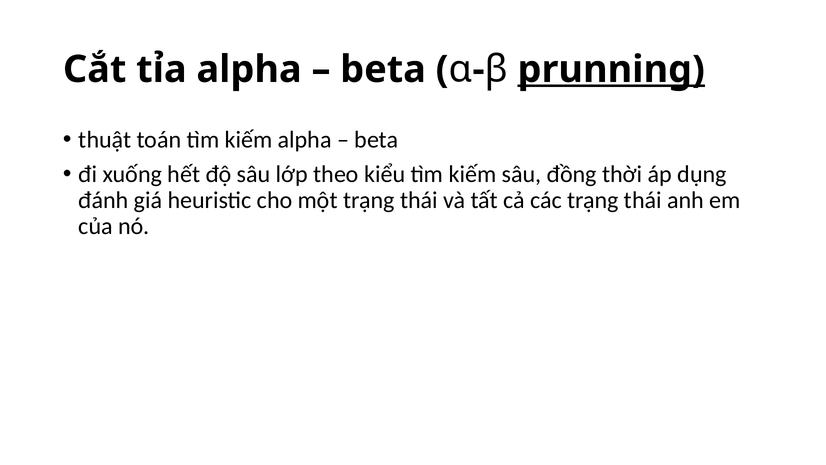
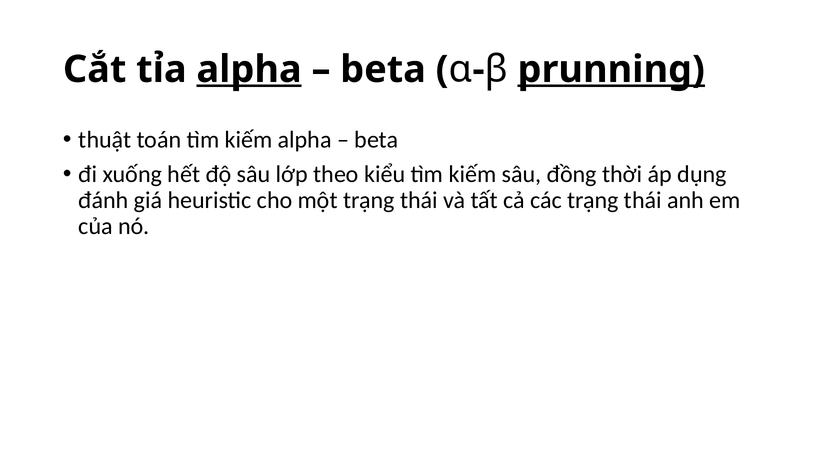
alpha underline: none -> present (249, 69)
